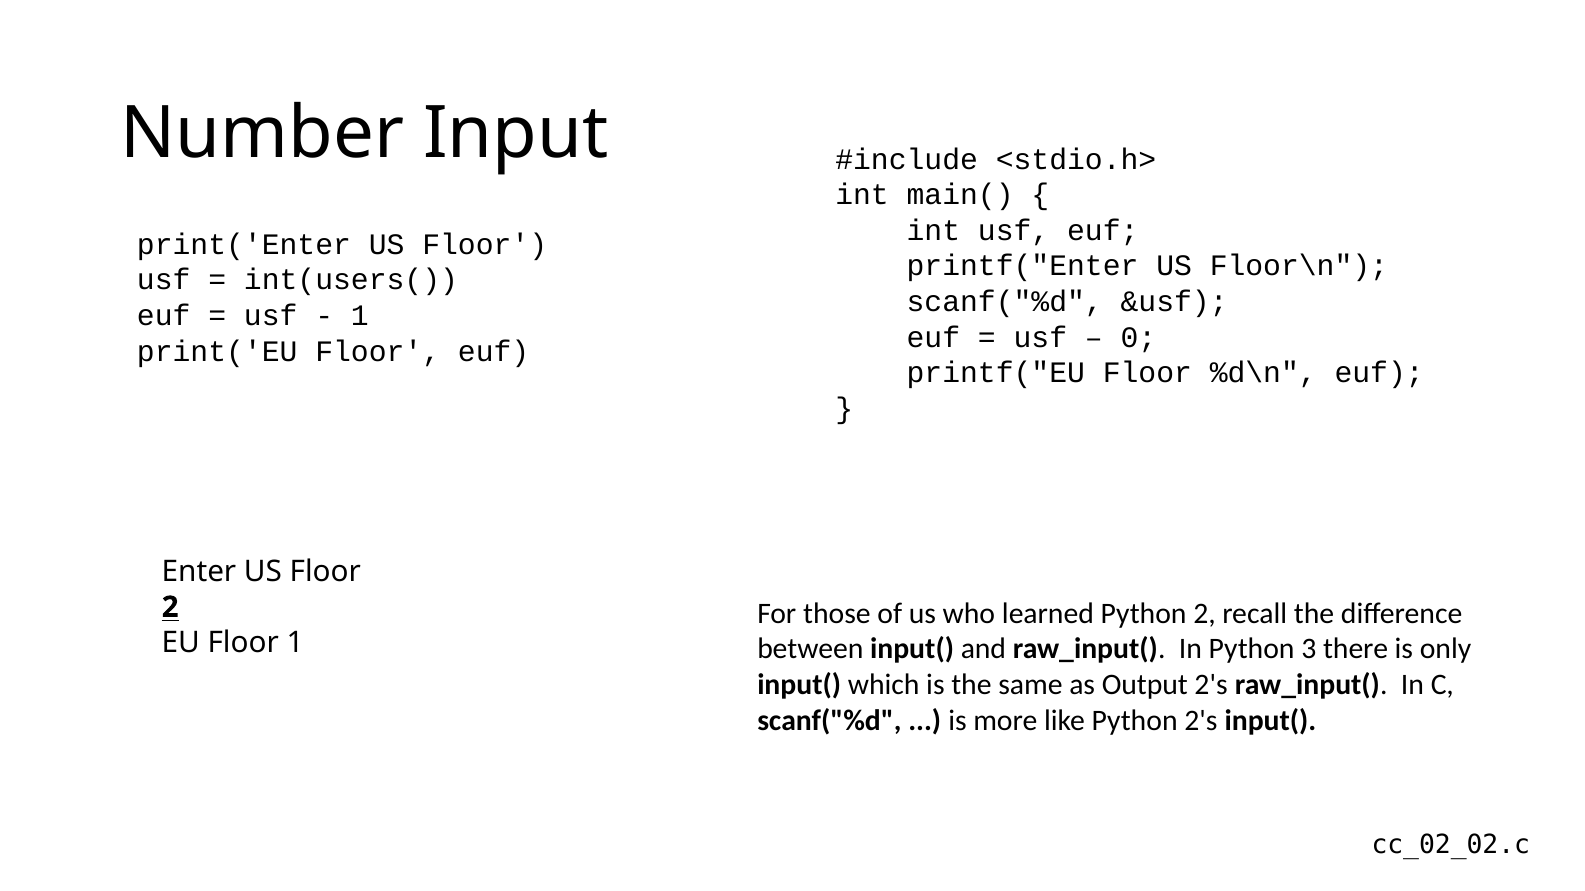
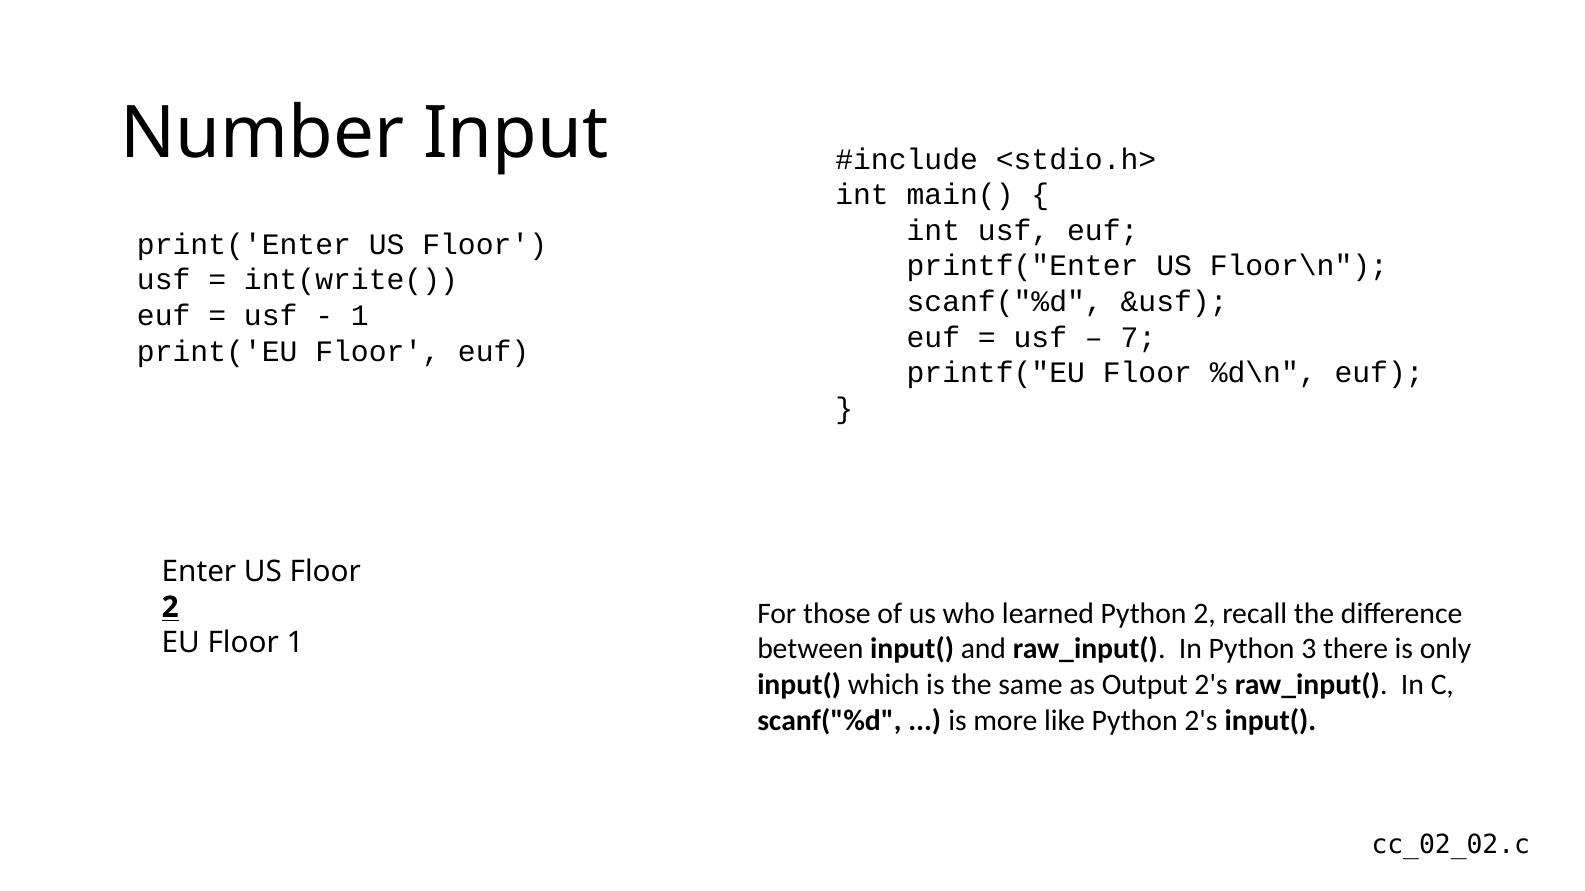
int(users(: int(users( -> int(write( (351, 280)
0: 0 -> 7 (1138, 338)
